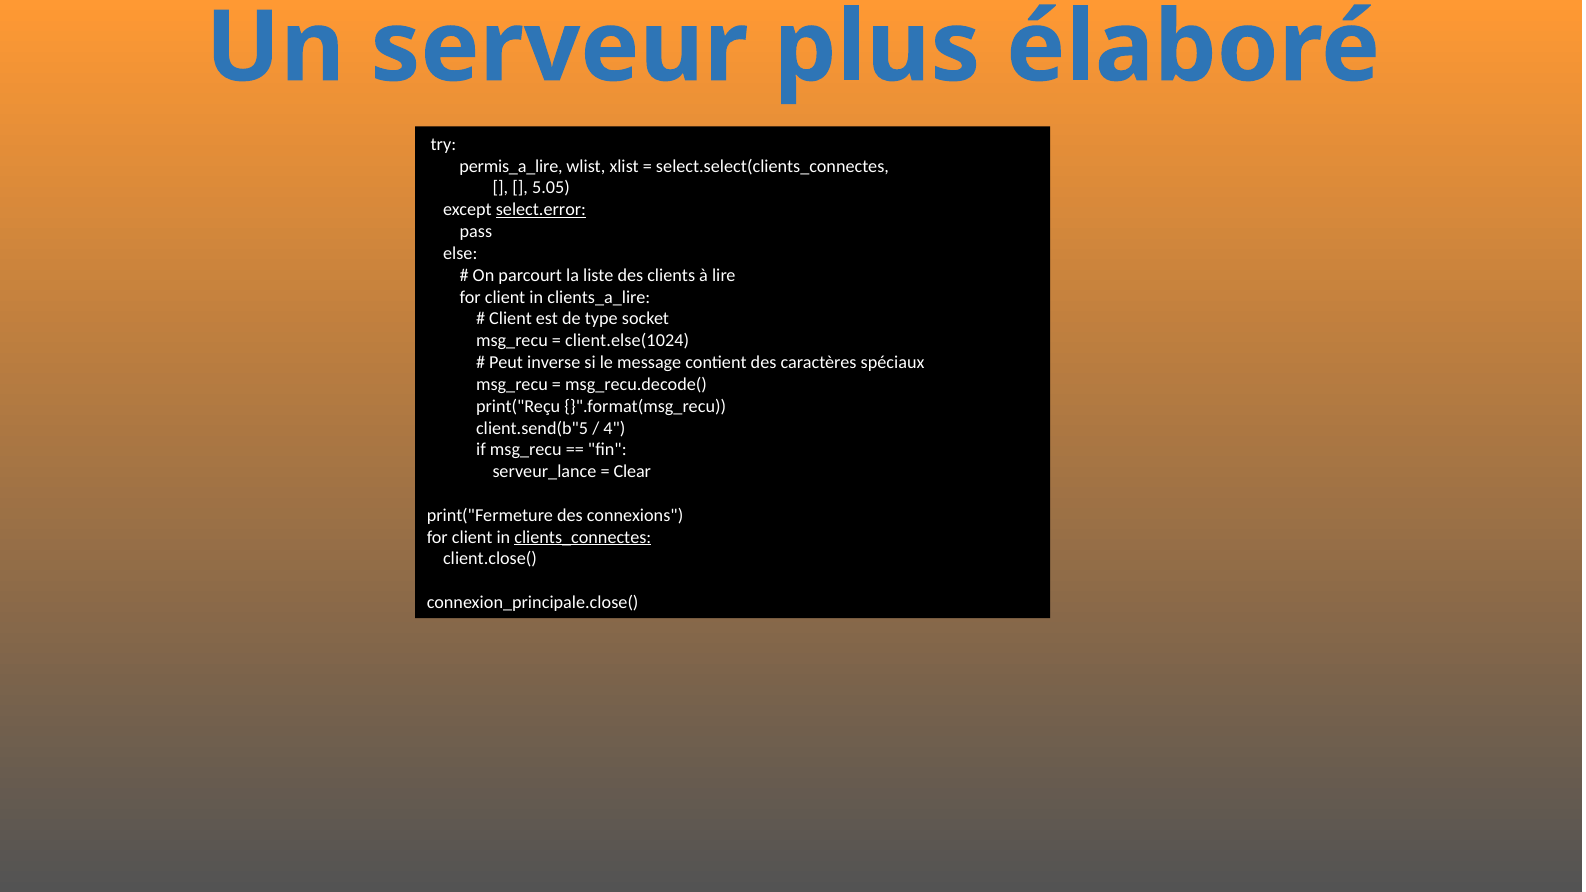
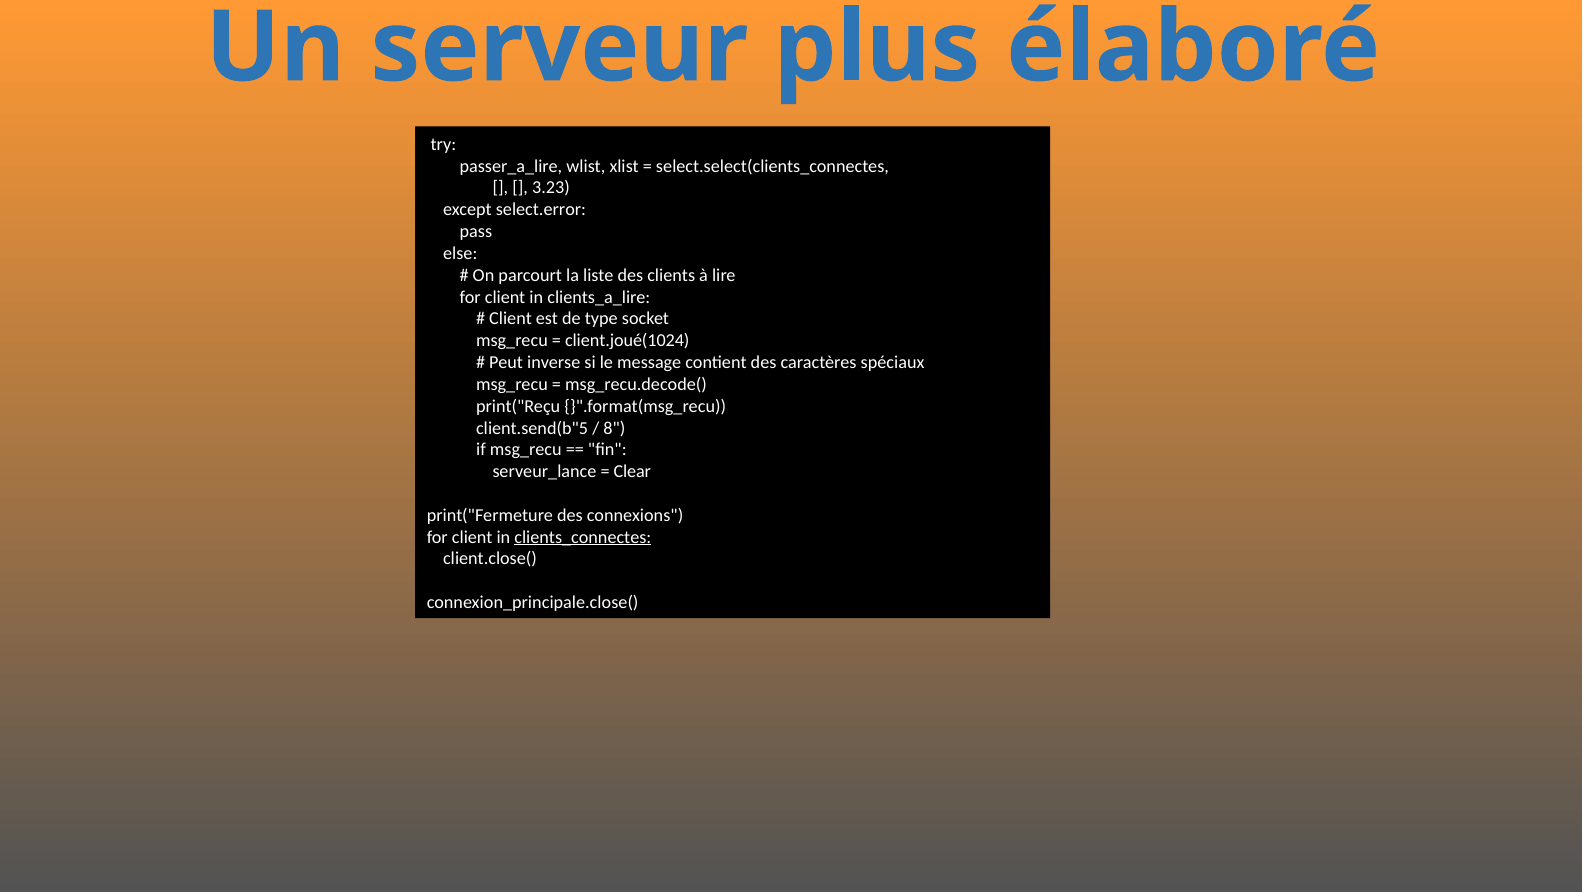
permis_a_lire: permis_a_lire -> passer_a_lire (511, 166)
5.05: 5.05 -> 3.23 (551, 188)
select.error underline: present -> none (541, 210)
client.else(1024: client.else(1024 -> client.joué(1024 (627, 341)
4: 4 -> 8 (614, 428)
